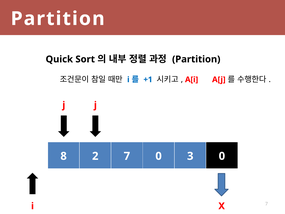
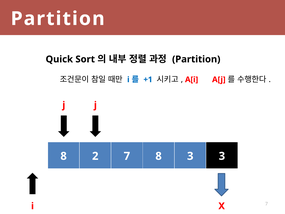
7 0: 0 -> 8 (159, 156)
3 0: 0 -> 3 (222, 156)
